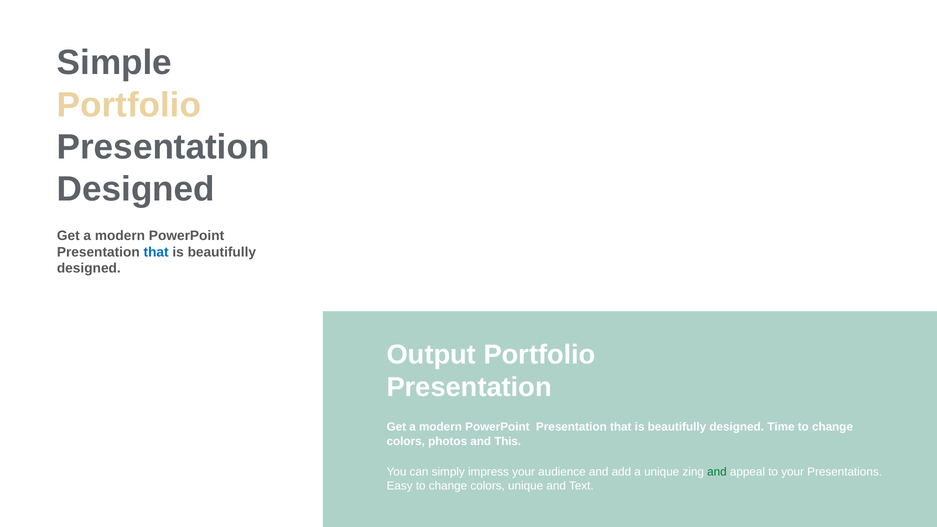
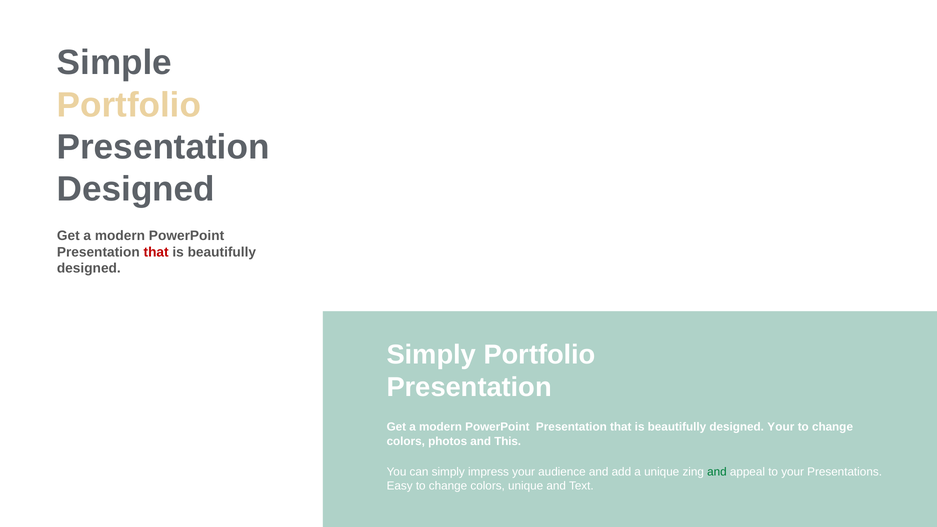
that colour: blue -> red (156, 252)
Output: Output -> Simply (431, 355)
designed Time: Time -> Your (781, 427)
